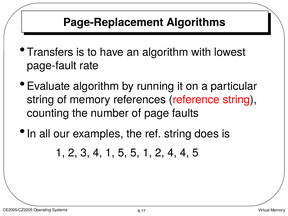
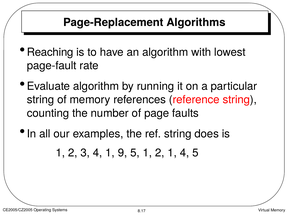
Transfers: Transfers -> Reaching (50, 52)
1 5: 5 -> 9 (122, 153)
2 4: 4 -> 1 (172, 153)
